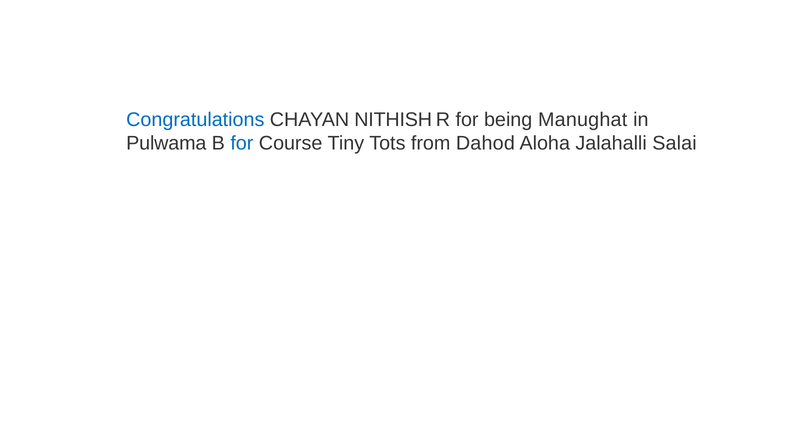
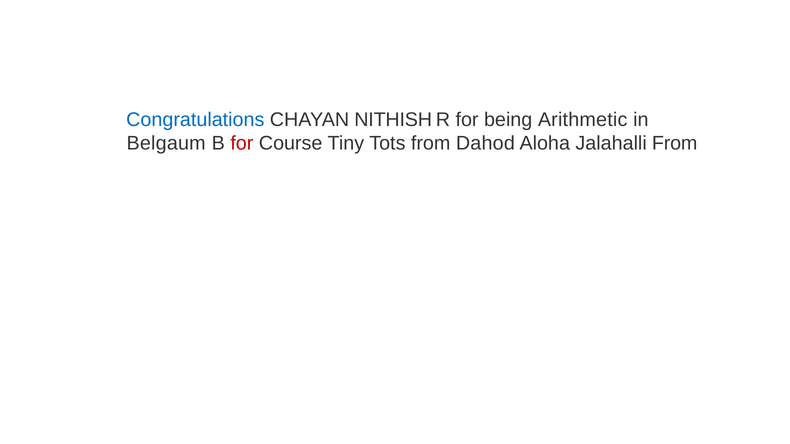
Manughat: Manughat -> Arithmetic (583, 120)
Pulwama: Pulwama -> Belgaum (166, 144)
for colour: blue -> red (242, 144)
Jalahalli Salai: Salai -> From (675, 144)
